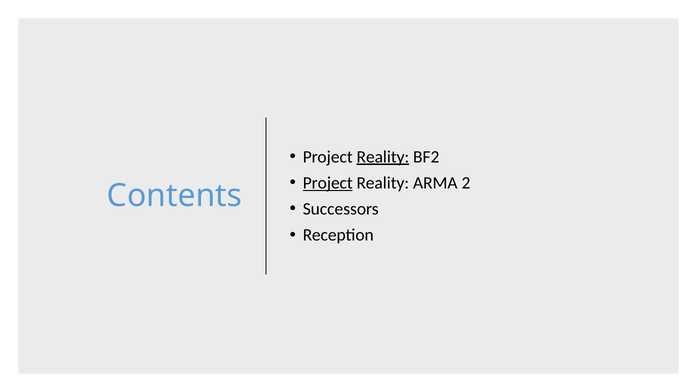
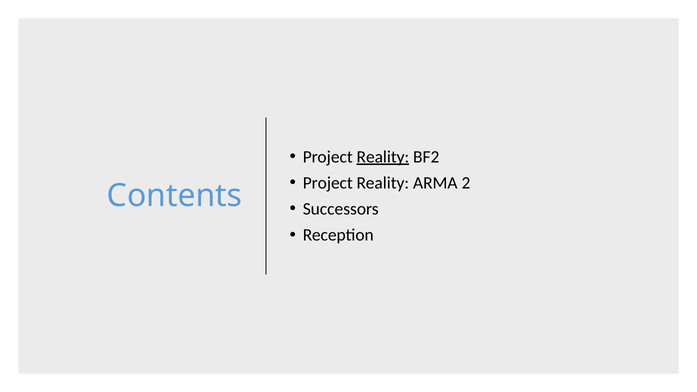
Project underline: present -> none (328, 183)
